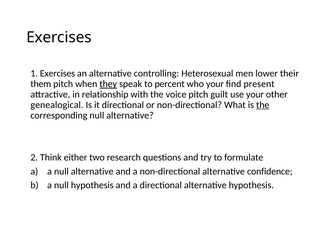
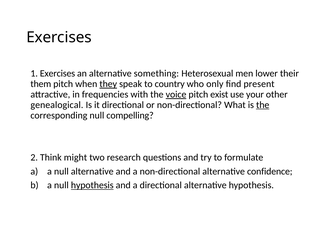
controlling: controlling -> something (156, 74)
percent: percent -> country (170, 84)
who your: your -> only (215, 84)
relationship: relationship -> frequencies (105, 95)
voice underline: none -> present (176, 95)
guilt: guilt -> exist (219, 95)
corresponding null alternative: alternative -> compelling (130, 116)
either: either -> might (75, 158)
hypothesis underline: none -> present (92, 186)
